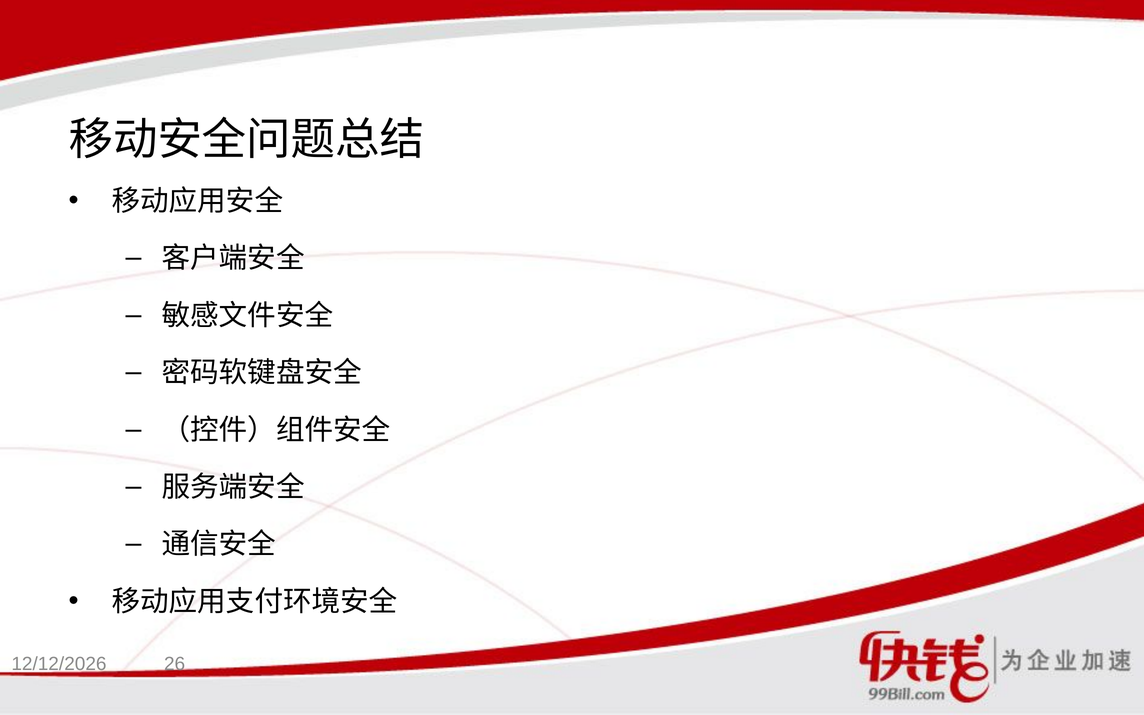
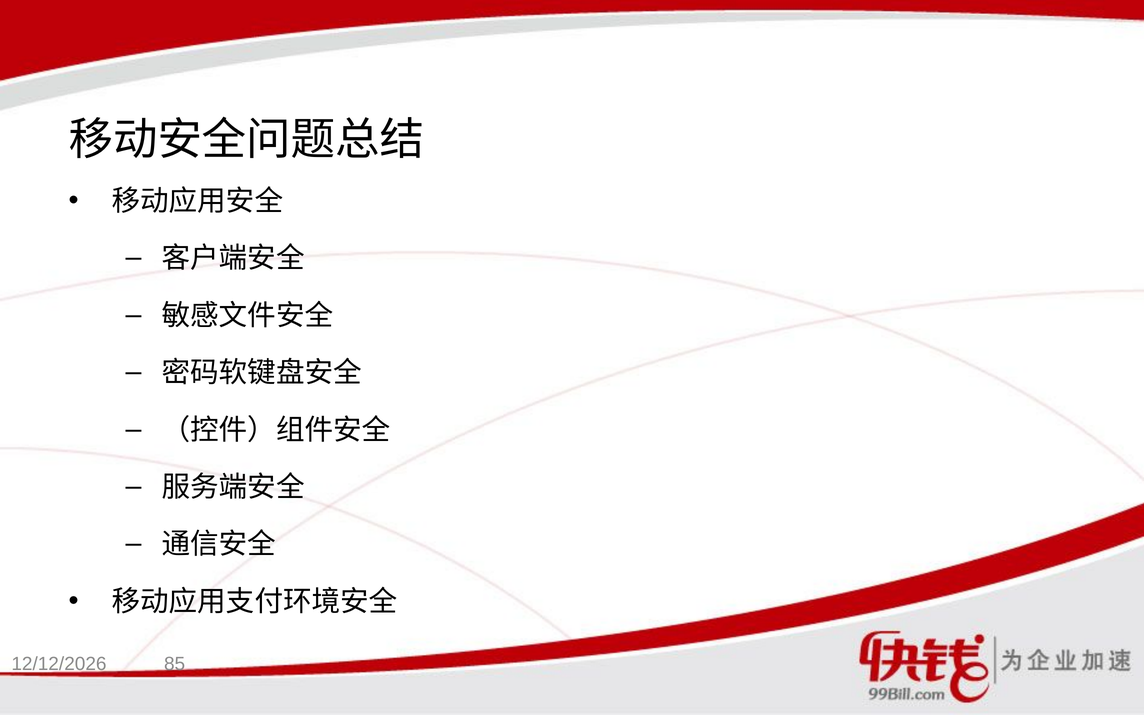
26: 26 -> 85 (175, 664)
